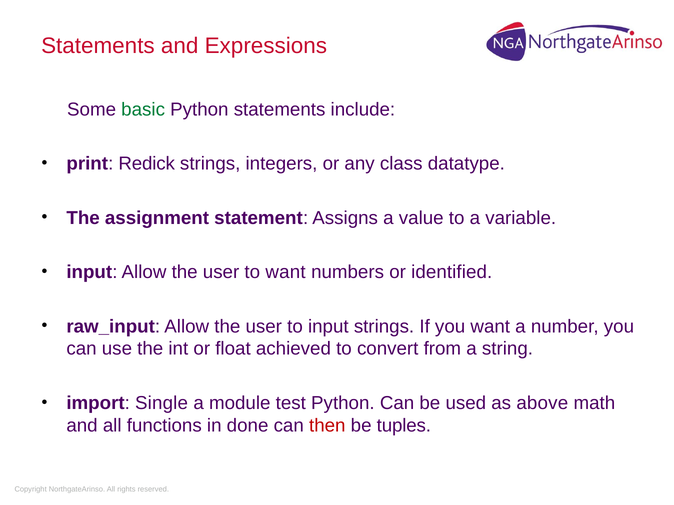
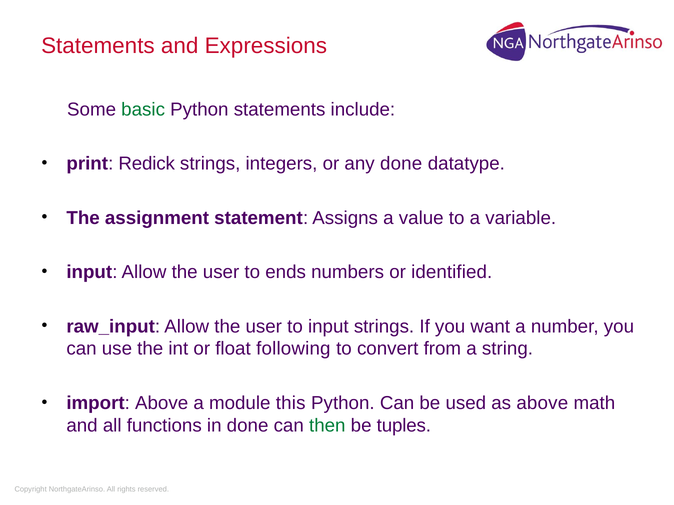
any class: class -> done (401, 164)
to want: want -> ends (286, 272)
achieved: achieved -> following (293, 349)
import Single: Single -> Above (162, 403)
test: test -> this (291, 403)
then colour: red -> green (327, 426)
